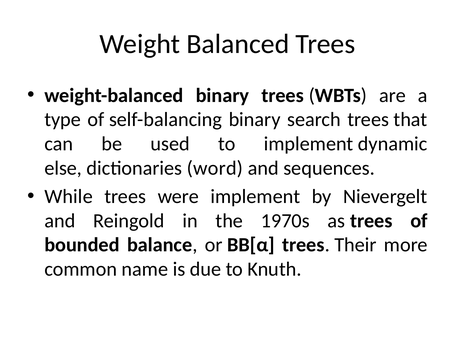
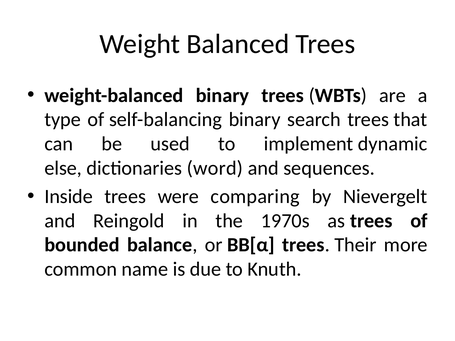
While: While -> Inside (69, 197)
were implement: implement -> comparing (255, 197)
